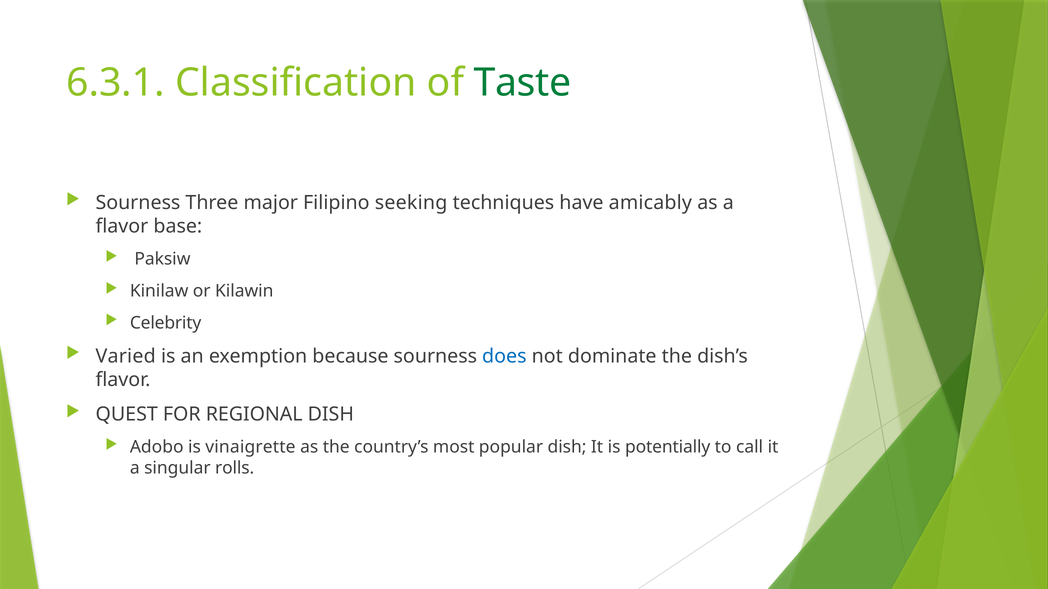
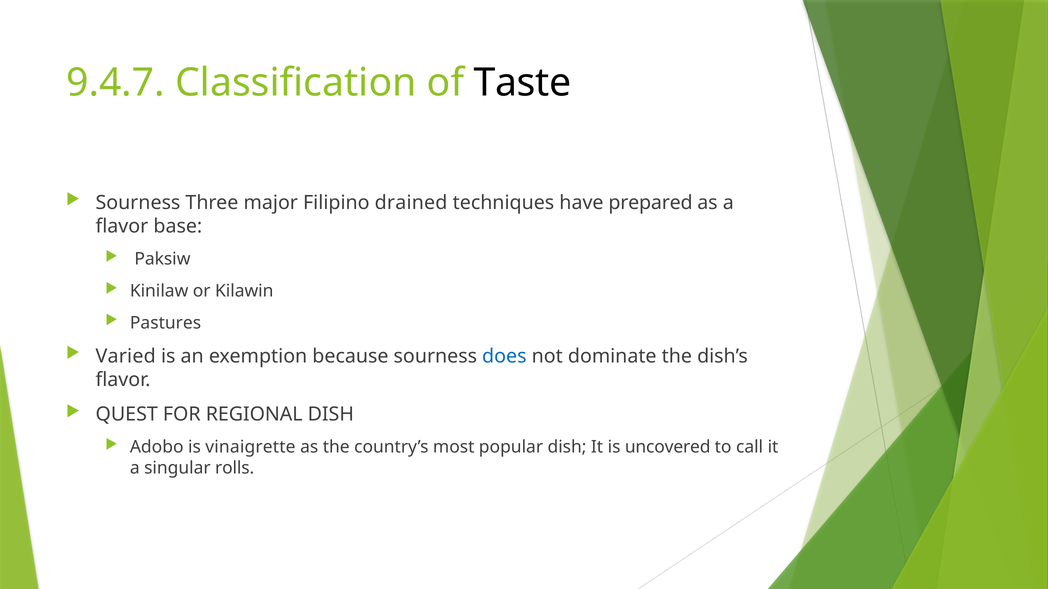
6.3.1: 6.3.1 -> 9.4.7 (116, 83)
Taste colour: green -> black (522, 83)
seeking: seeking -> drained (411, 203)
amicably: amicably -> prepared (651, 203)
Celebrity: Celebrity -> Pastures (166, 323)
potentially: potentially -> uncovered (668, 448)
